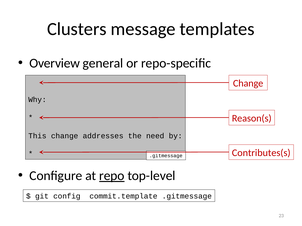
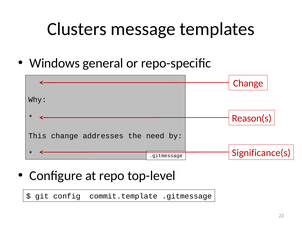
Overview: Overview -> Windows (55, 63)
Contributes(s: Contributes(s -> Significance(s (261, 153)
repo underline: present -> none (112, 176)
